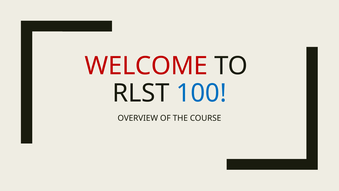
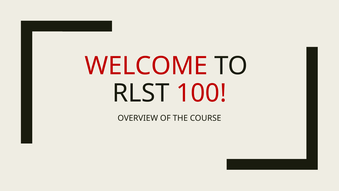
100 colour: blue -> red (201, 93)
